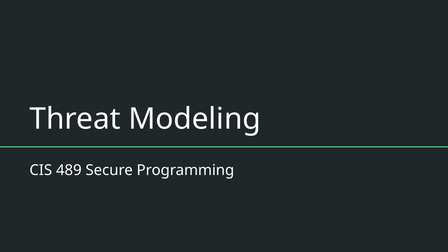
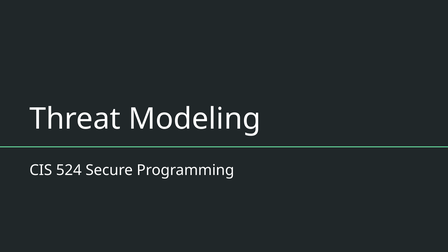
489: 489 -> 524 (69, 170)
